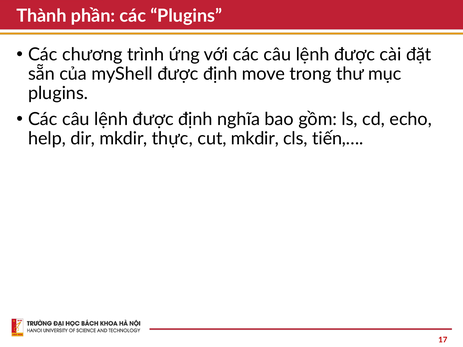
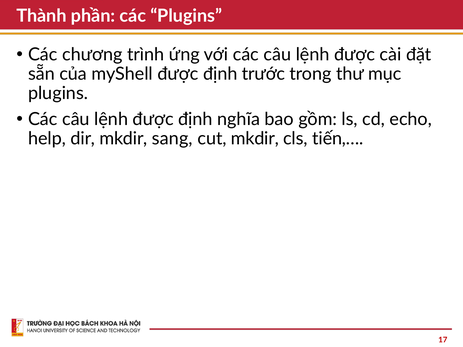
move: move -> trước (264, 74)
thực: thực -> sang (172, 139)
